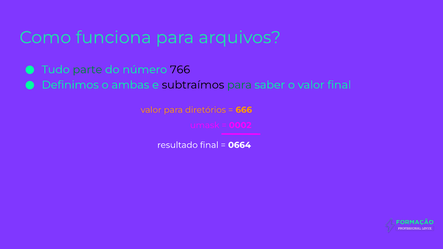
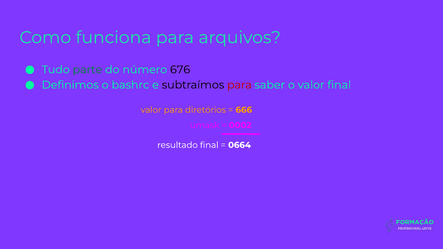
766: 766 -> 676 (180, 70)
ambas: ambas -> bashrc (130, 85)
para colour: green -> red (239, 85)
